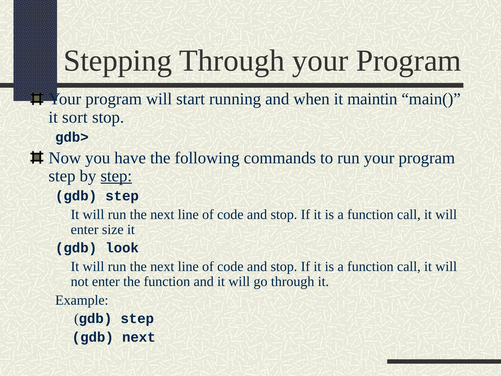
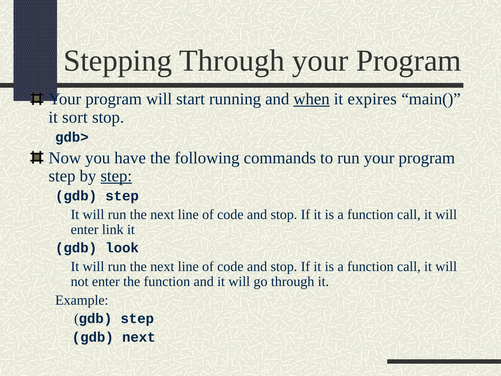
when underline: none -> present (312, 99)
maintin: maintin -> expires (372, 99)
size: size -> link (113, 229)
